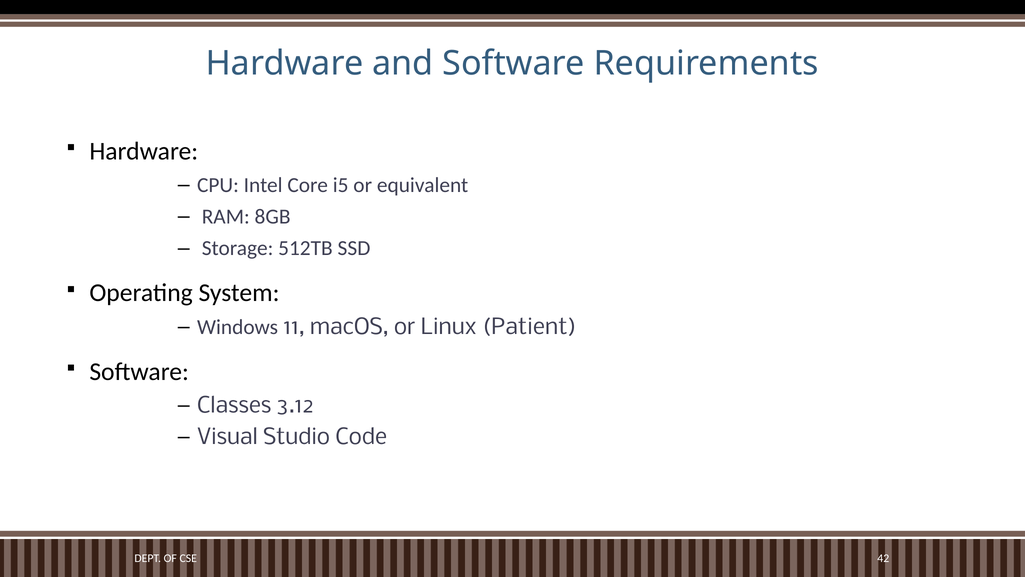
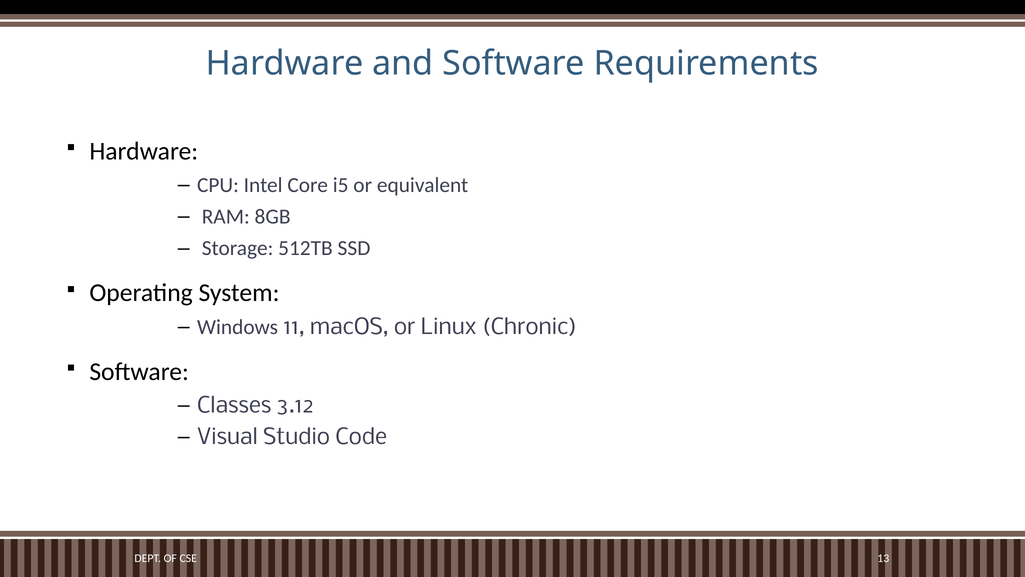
Patient: Patient -> Chronic (530, 327)
42: 42 -> 13 (883, 558)
